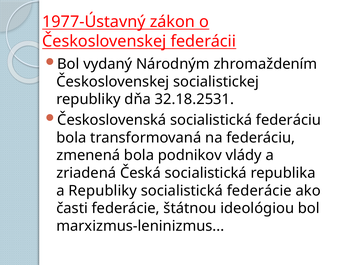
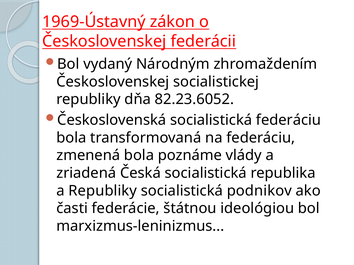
1977-Ústavný: 1977-Ústavný -> 1969-Ústavný (94, 22)
32.18.2531: 32.18.2531 -> 82.23.6052 (194, 100)
podnikov: podnikov -> poznáme (190, 156)
socialistická federácie: federácie -> podnikov (259, 191)
